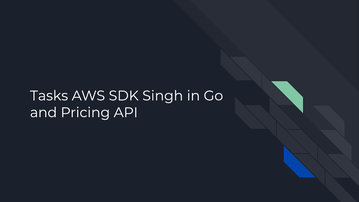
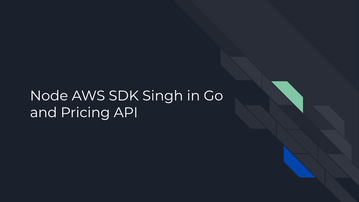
Tasks: Tasks -> Node (49, 96)
